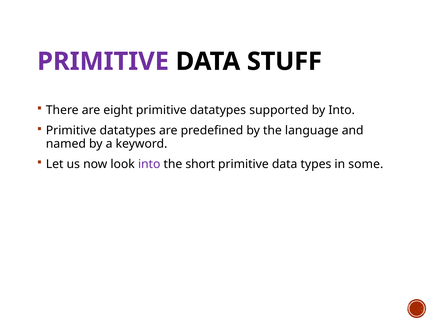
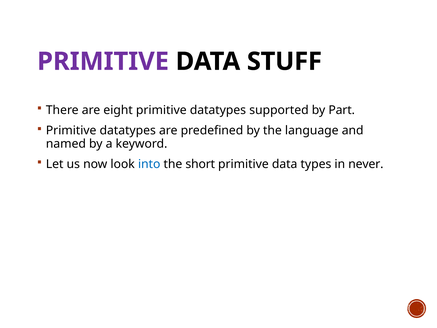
by Into: Into -> Part (342, 110)
into colour: purple -> blue (149, 164)
some: some -> never (366, 164)
